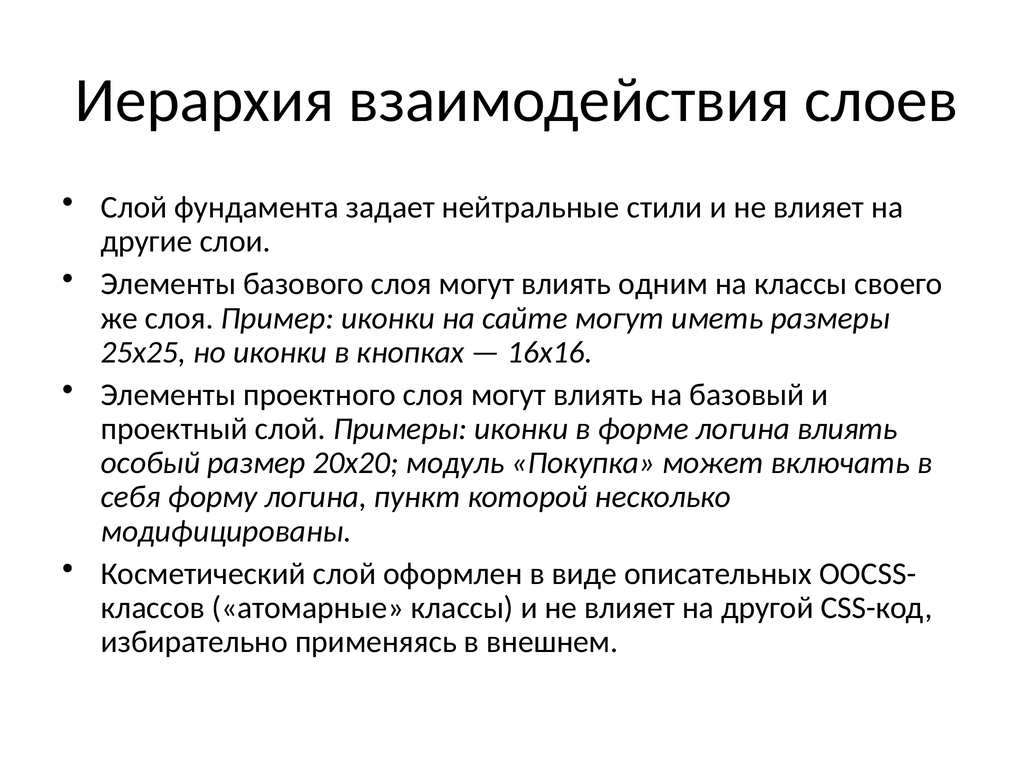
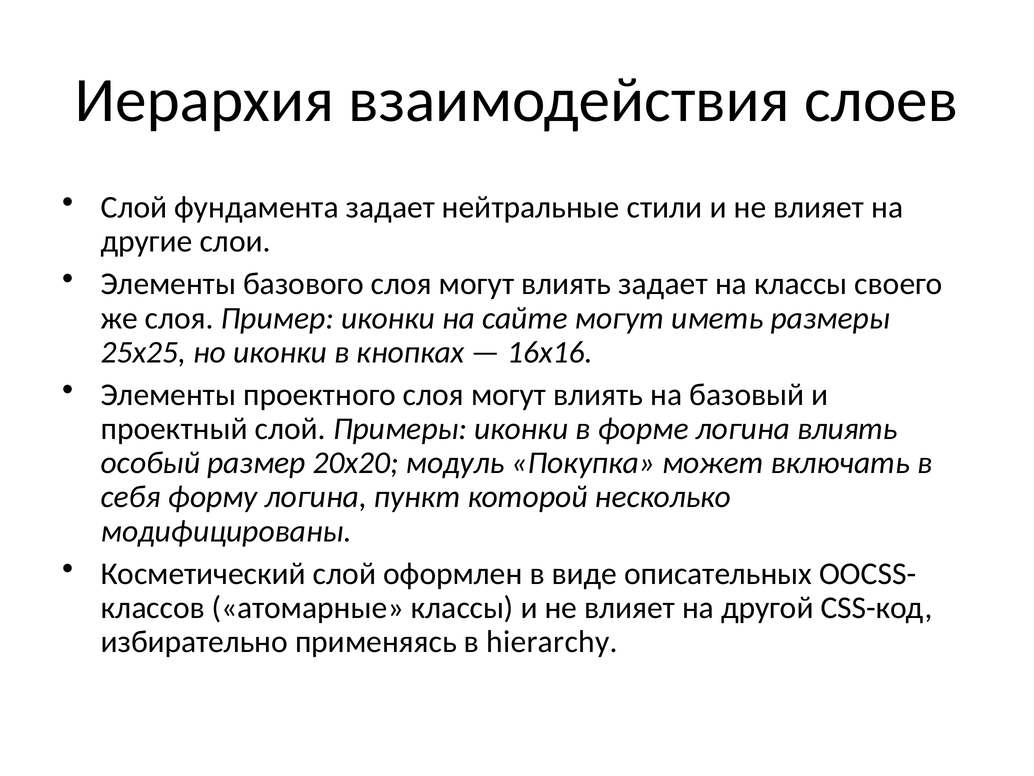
влиять одним: одним -> задает (663, 284)
внешнем: внешнем -> hierarchy (552, 641)
